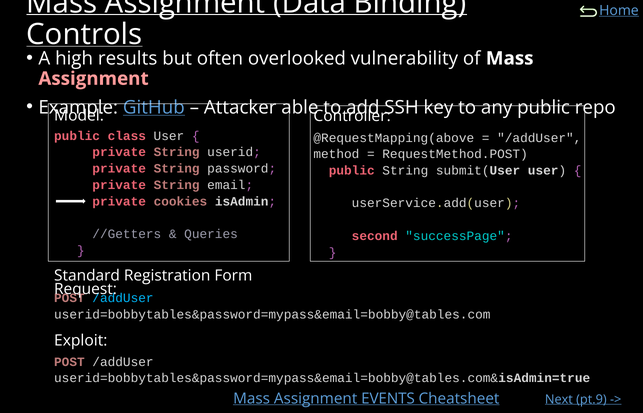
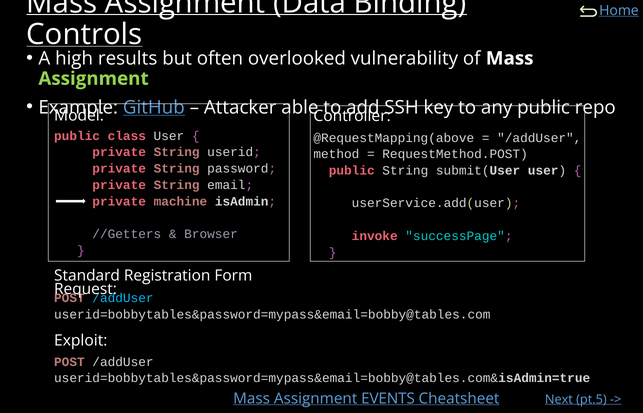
Assignment colour: pink -> light green (94, 79)
cookies: cookies -> machine (180, 202)
Queries: Queries -> Browser (211, 234)
second: second -> invoke (375, 236)
pt.9: pt.9 -> pt.5 (591, 400)
